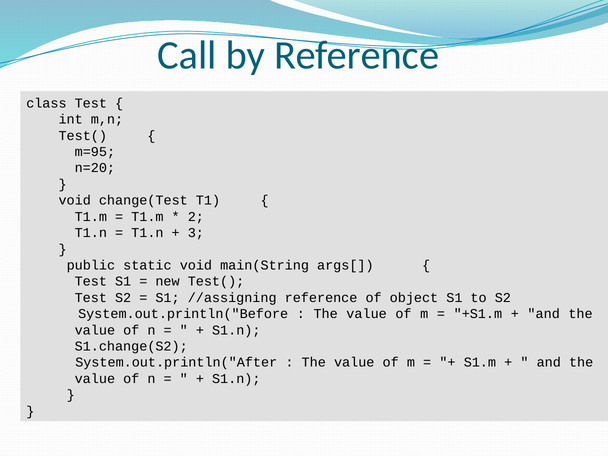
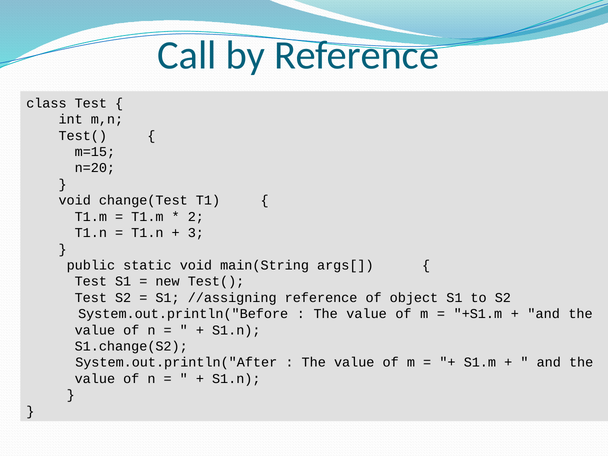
m=95: m=95 -> m=15 (95, 152)
